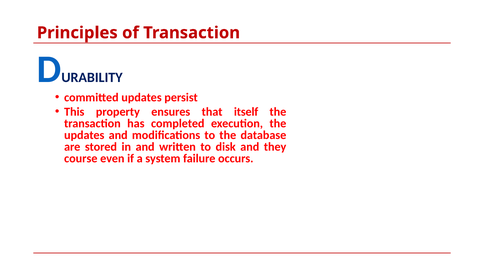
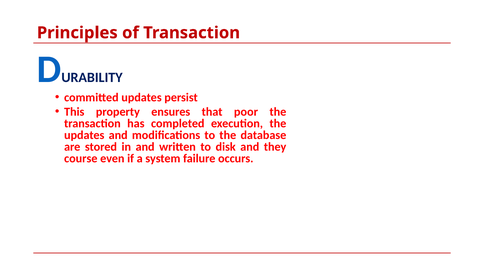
itself: itself -> poor (246, 111)
